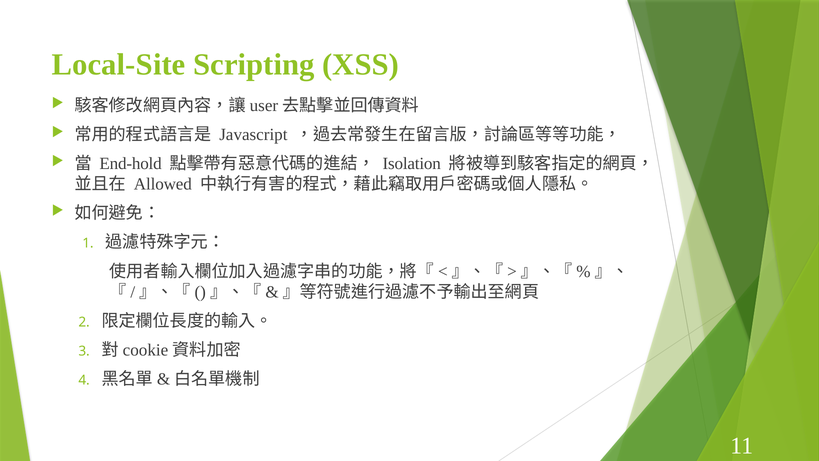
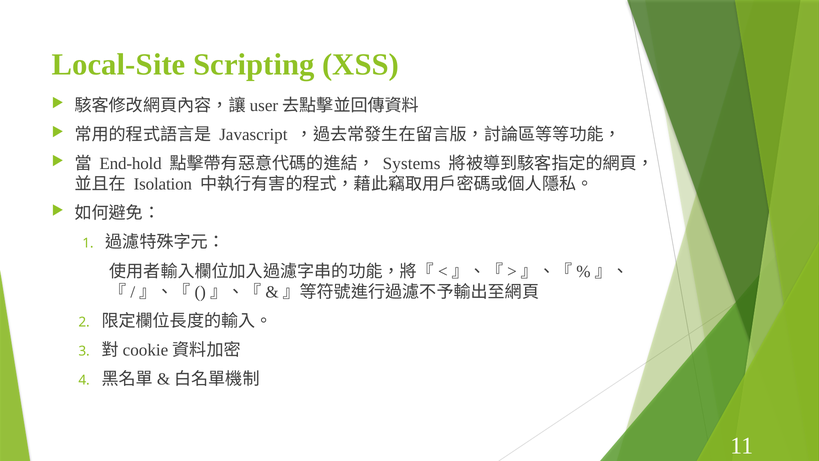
Isolation: Isolation -> Systems (412, 164)
Allowed: Allowed -> Isolation (163, 184)
